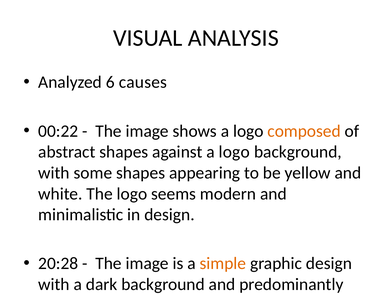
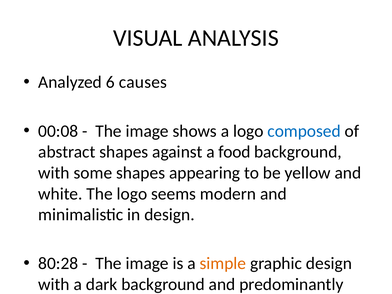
00:22: 00:22 -> 00:08 (58, 131)
composed colour: orange -> blue (304, 131)
against a logo: logo -> food (234, 152)
20:28: 20:28 -> 80:28 (58, 263)
